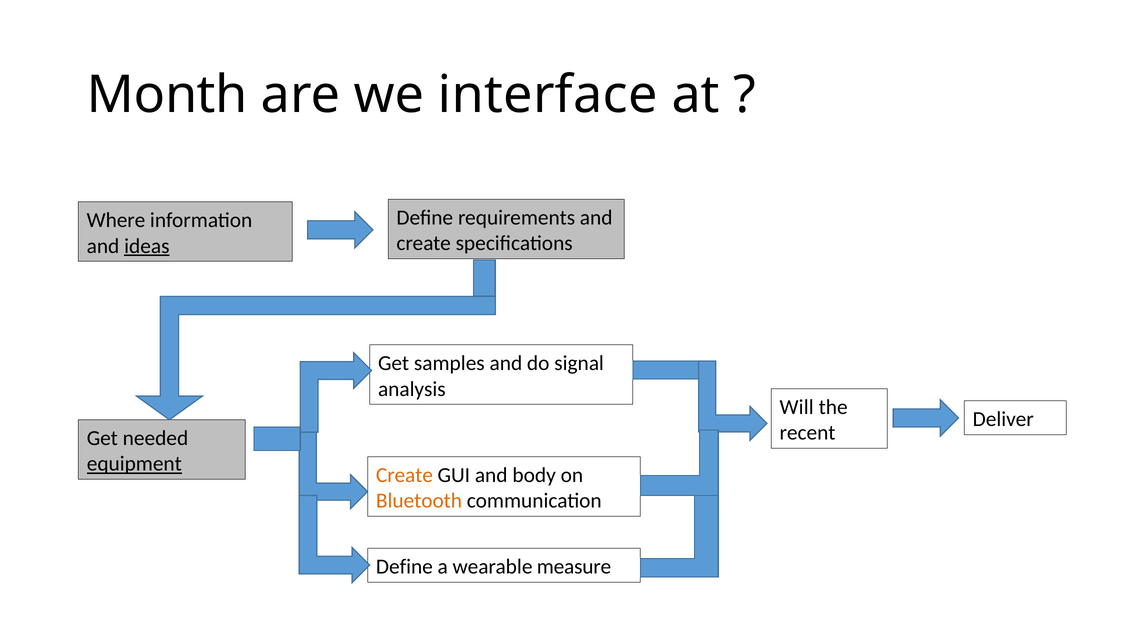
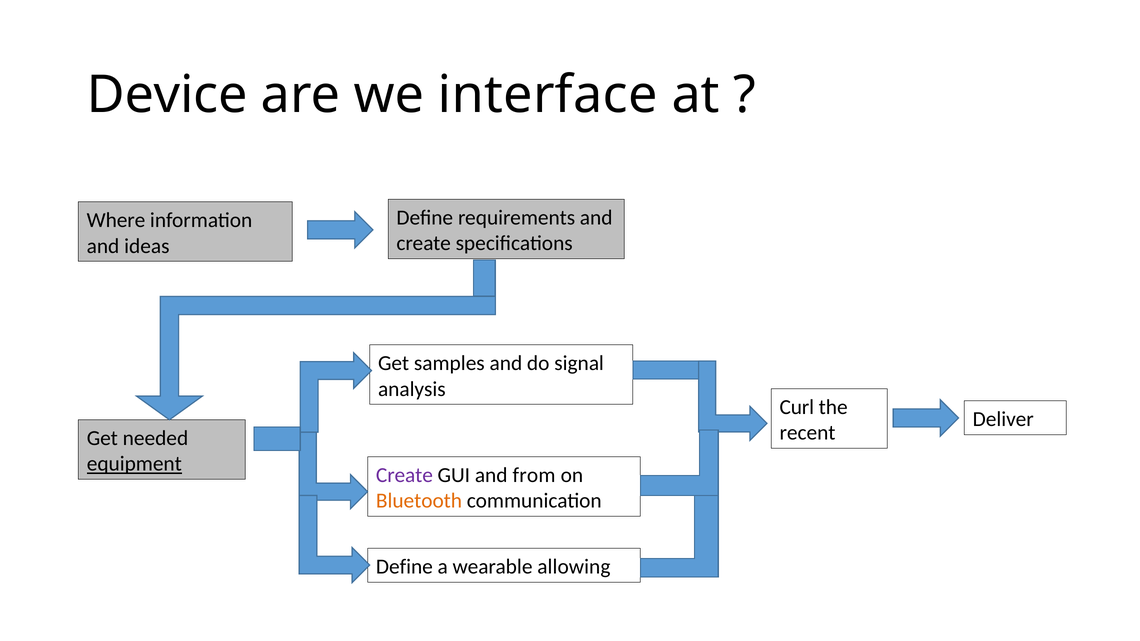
Month: Month -> Device (167, 95)
ideas underline: present -> none (147, 246)
Will: Will -> Curl (797, 407)
Create colour: orange -> purple (404, 475)
body: body -> from (534, 475)
measure: measure -> allowing (574, 567)
